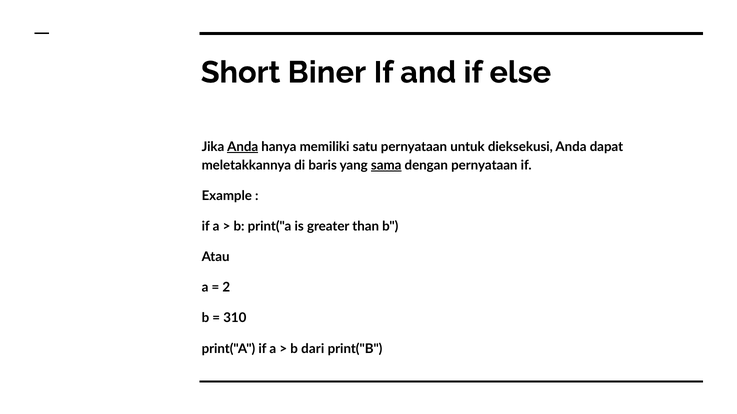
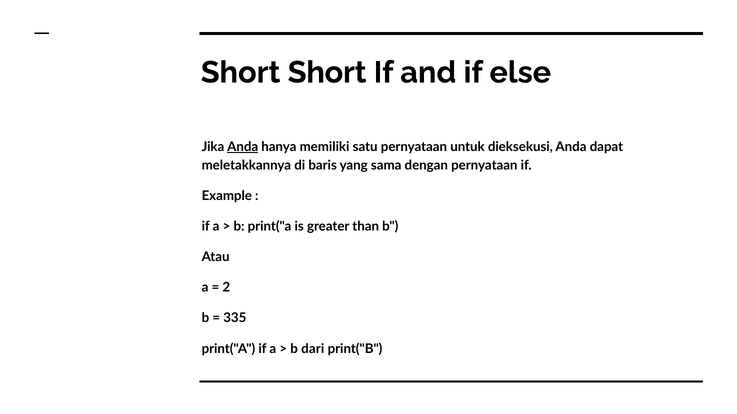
Short Biner: Biner -> Short (327, 73)
sama underline: present -> none (386, 165)
310: 310 -> 335 (235, 319)
